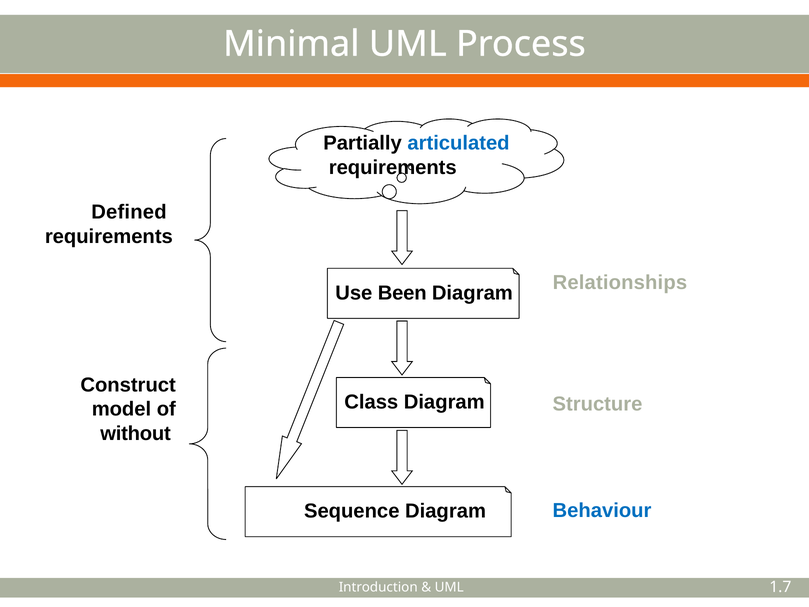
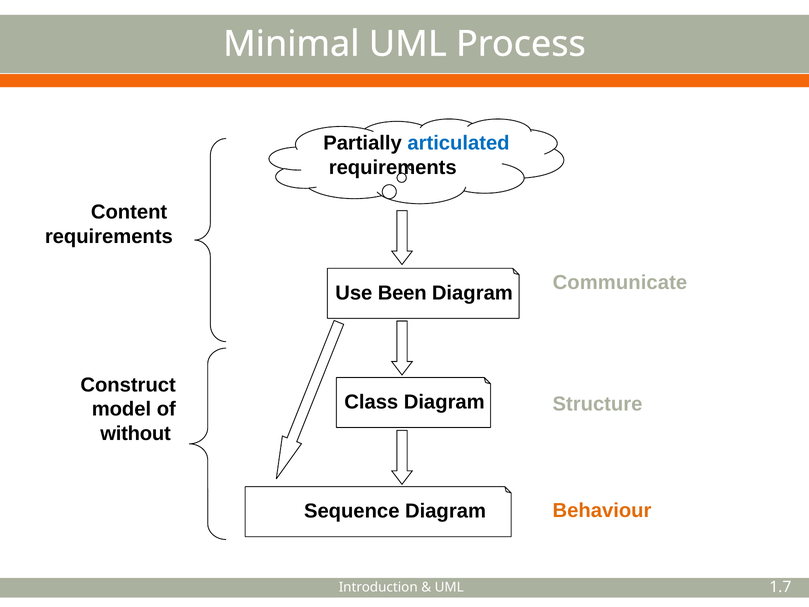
Defined: Defined -> Content (129, 212)
Relationships: Relationships -> Communicate (620, 283)
Behaviour colour: blue -> orange (602, 510)
